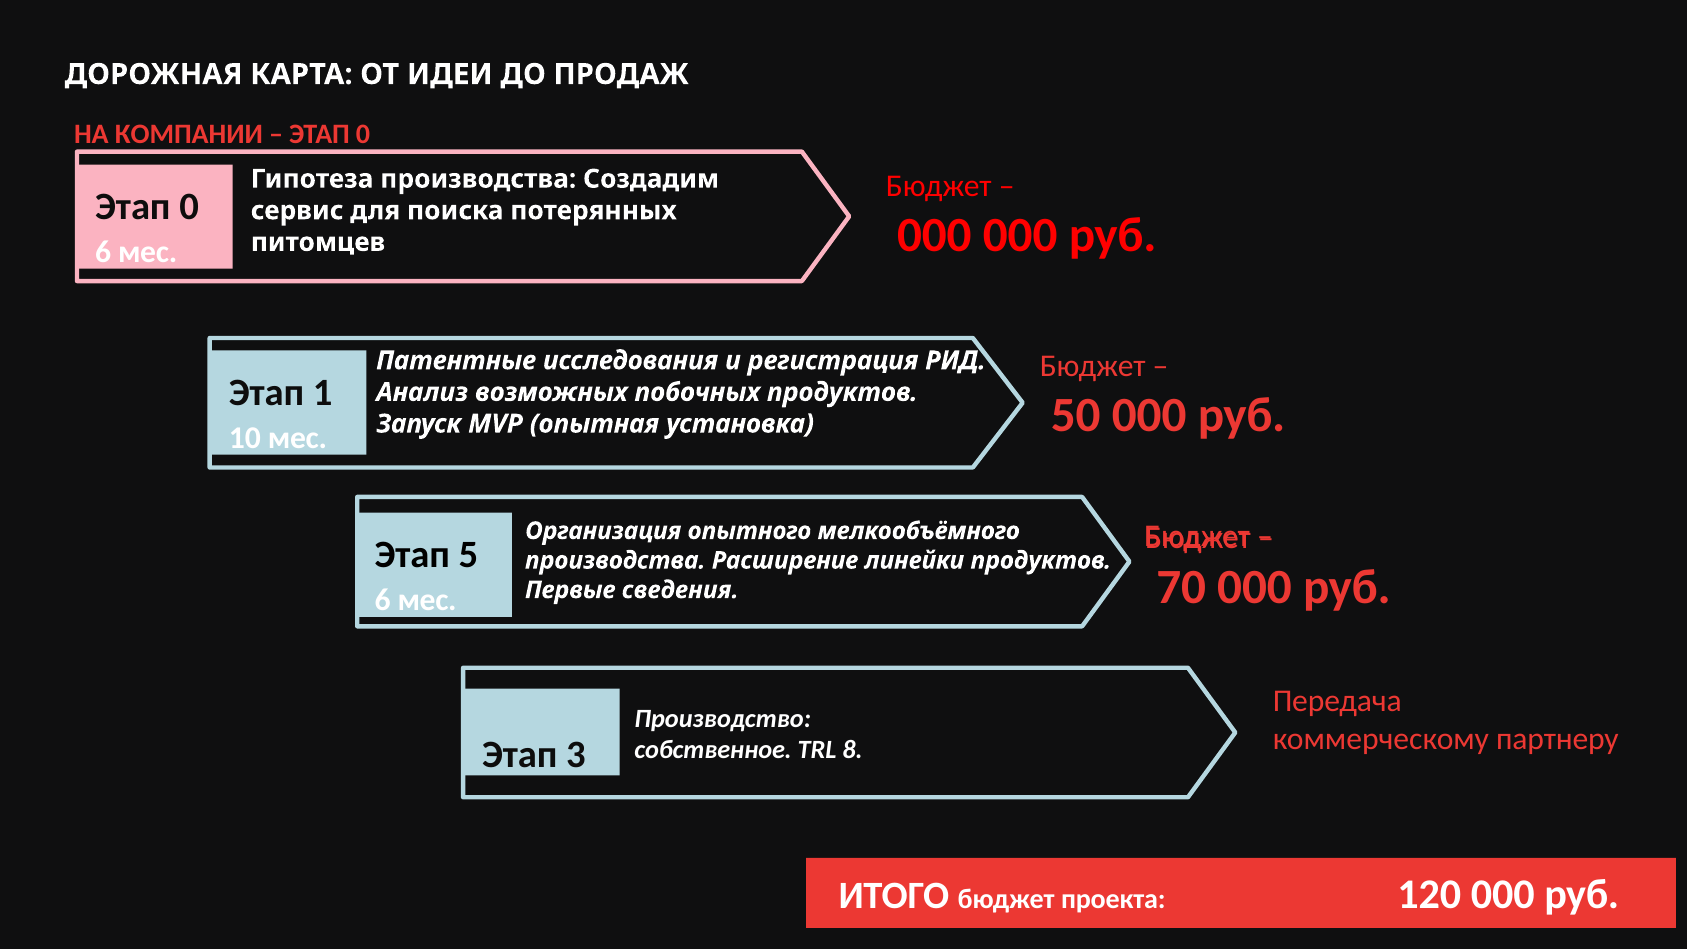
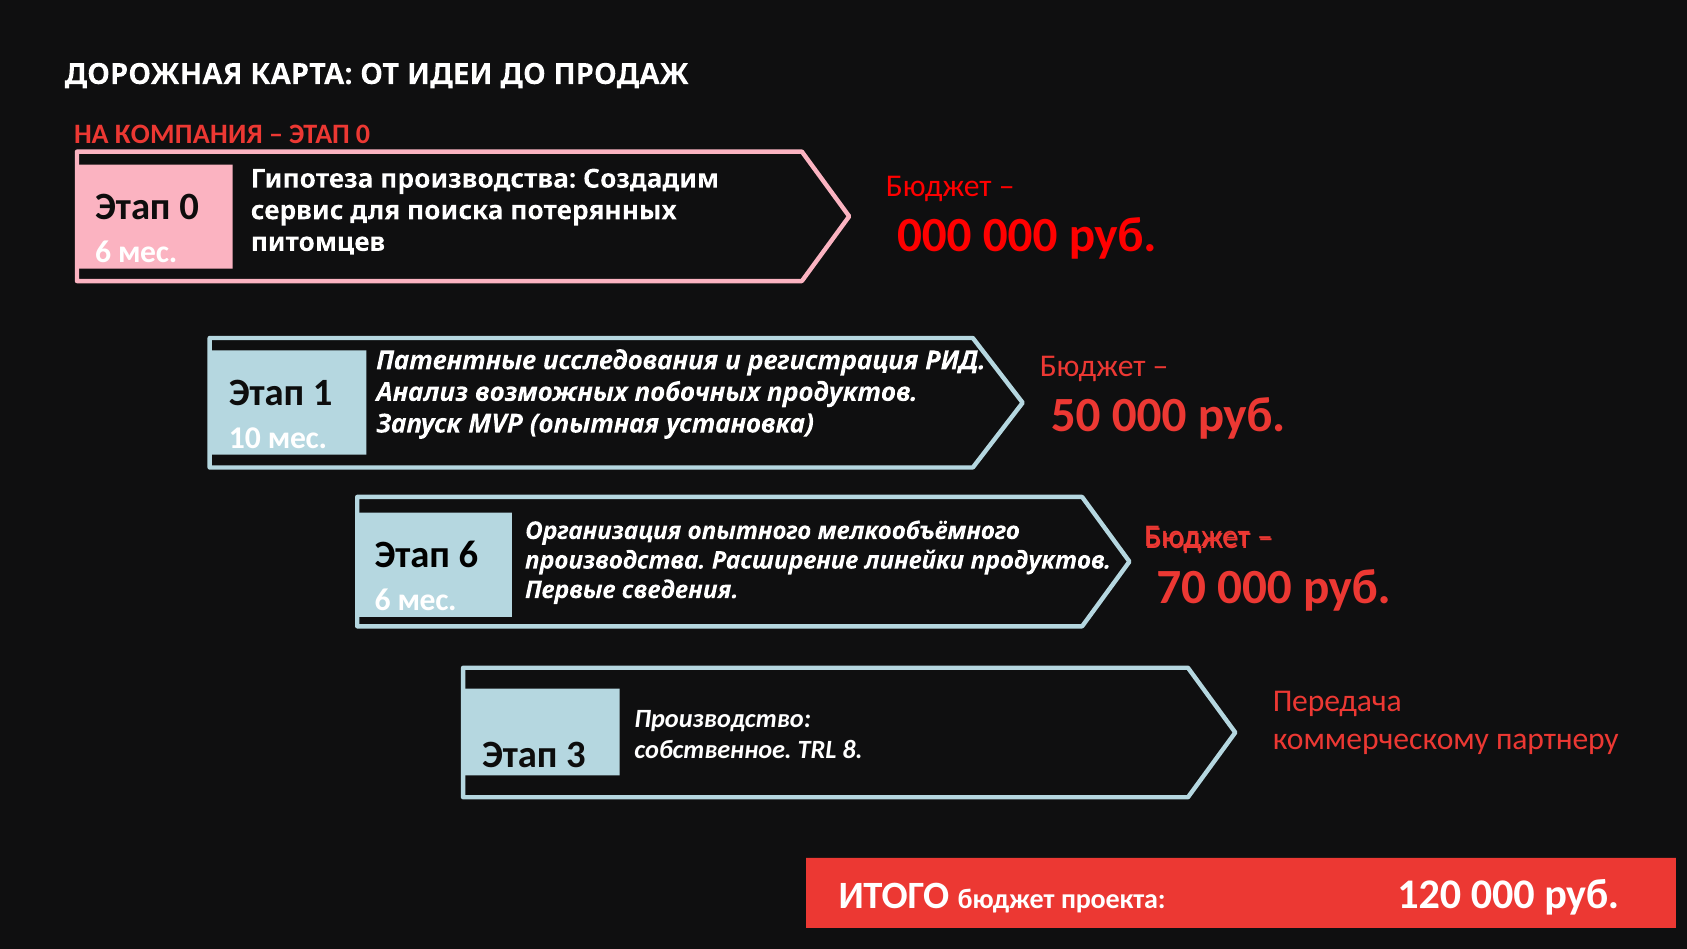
КОМПАНИИ: КОМПАНИИ -> КОМПАНИЯ (189, 134)
Этап 5: 5 -> 6 (468, 555)
